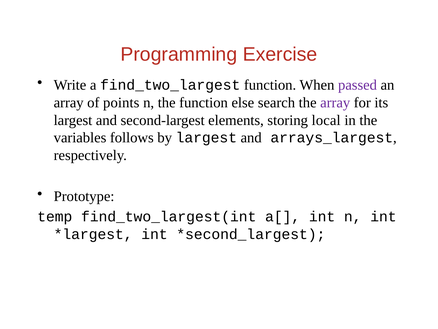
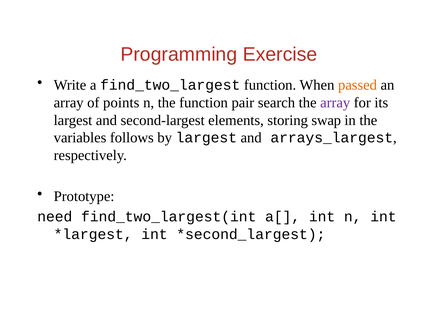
passed colour: purple -> orange (358, 85)
else: else -> pair (243, 103)
local: local -> swap (326, 120)
temp: temp -> need (55, 216)
